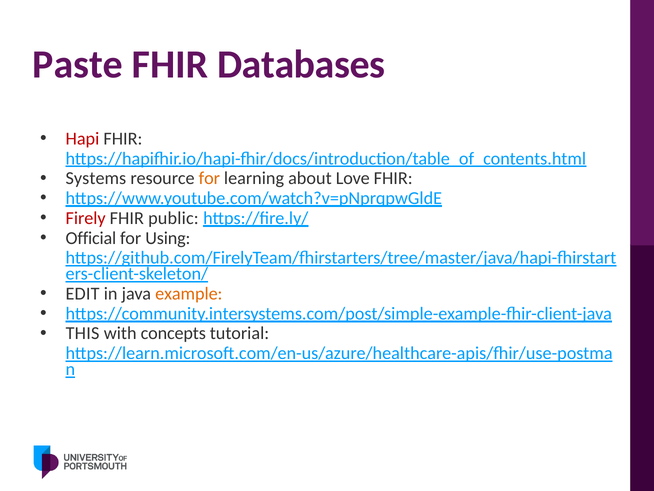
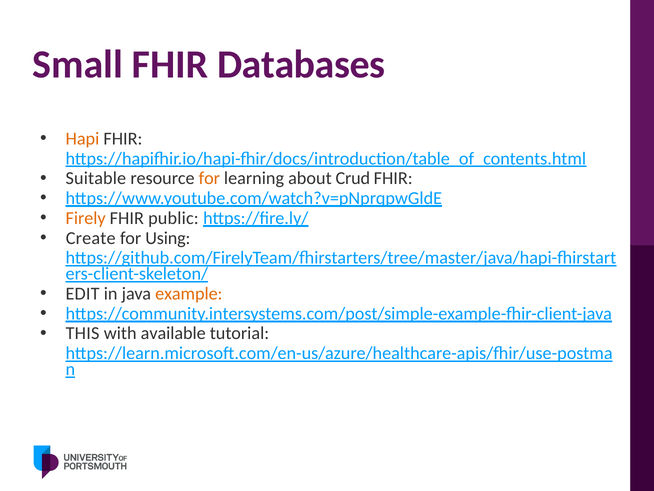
Paste: Paste -> Small (78, 65)
Hapi colour: red -> orange (82, 138)
Systems: Systems -> Suitable (96, 178)
Love: Love -> Crud (353, 178)
Firely colour: red -> orange (86, 218)
Official: Official -> Create (91, 238)
concepts: concepts -> available (173, 333)
